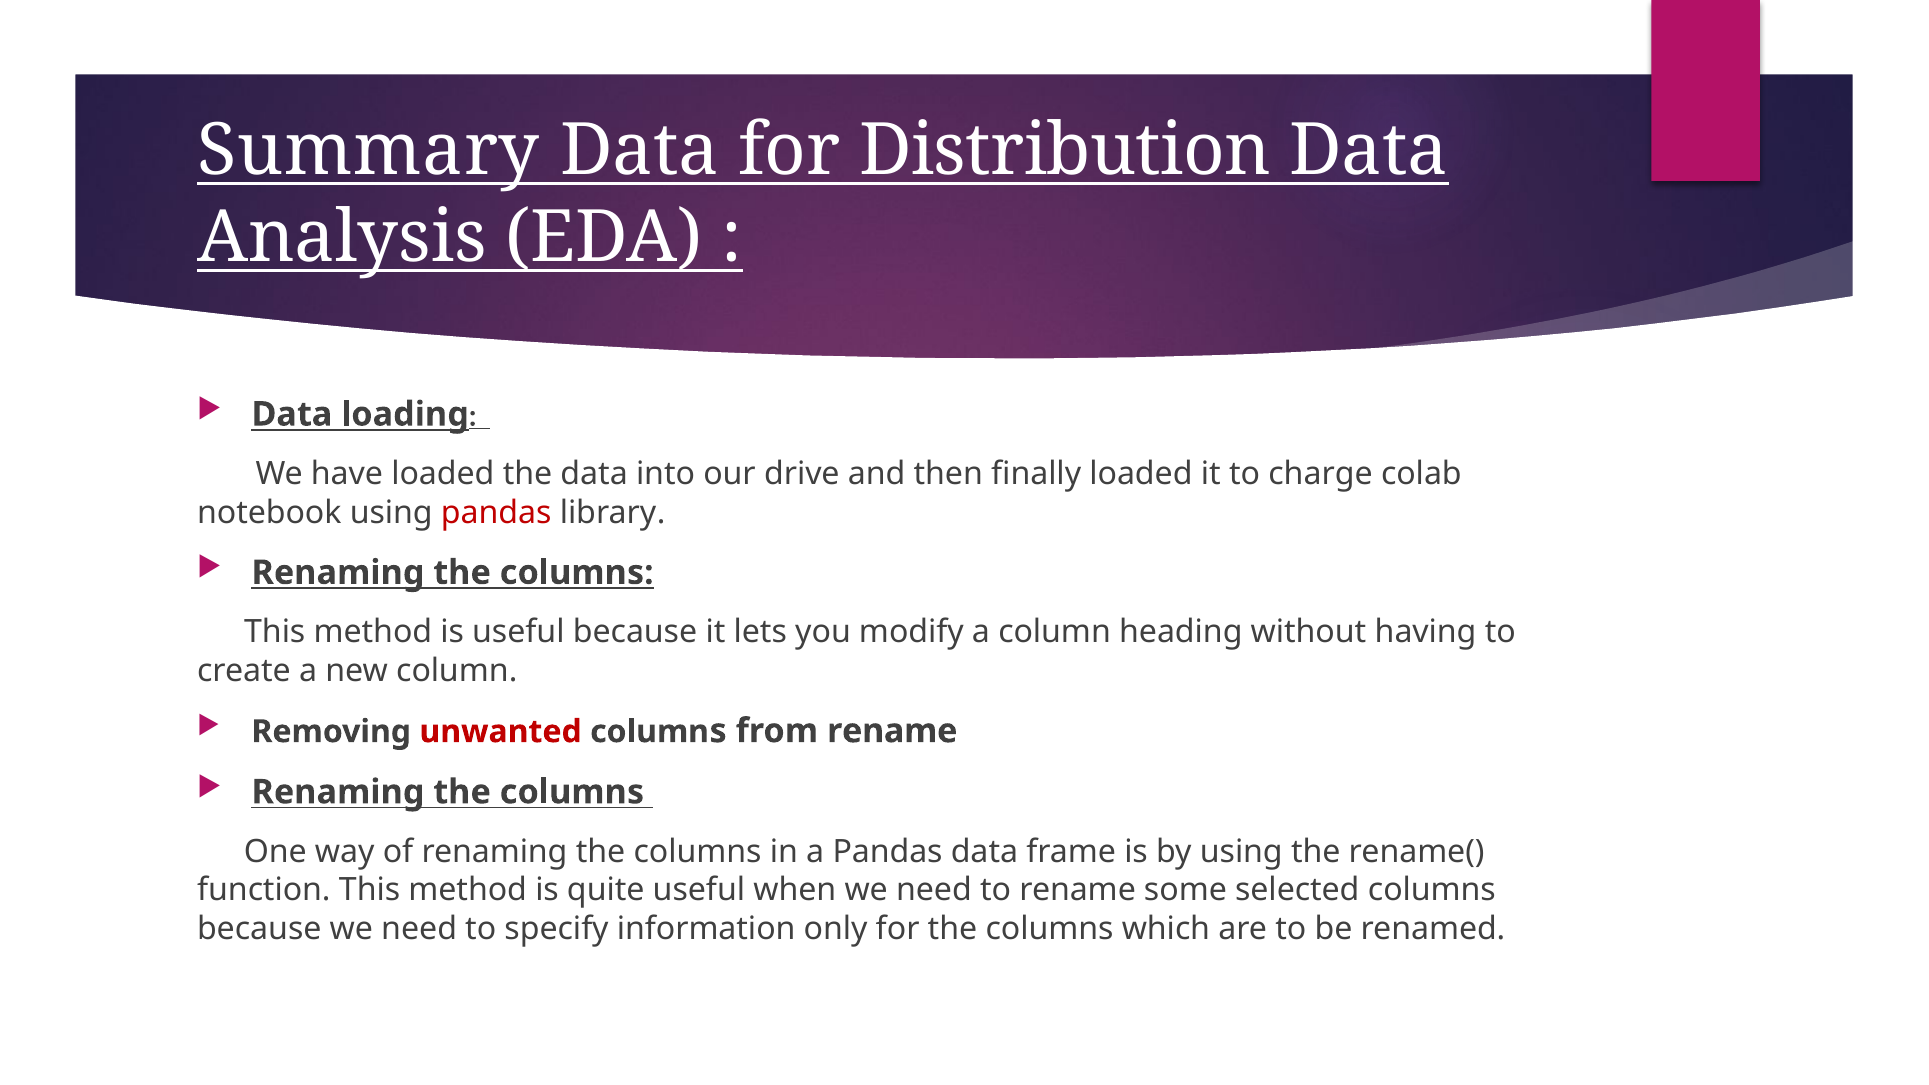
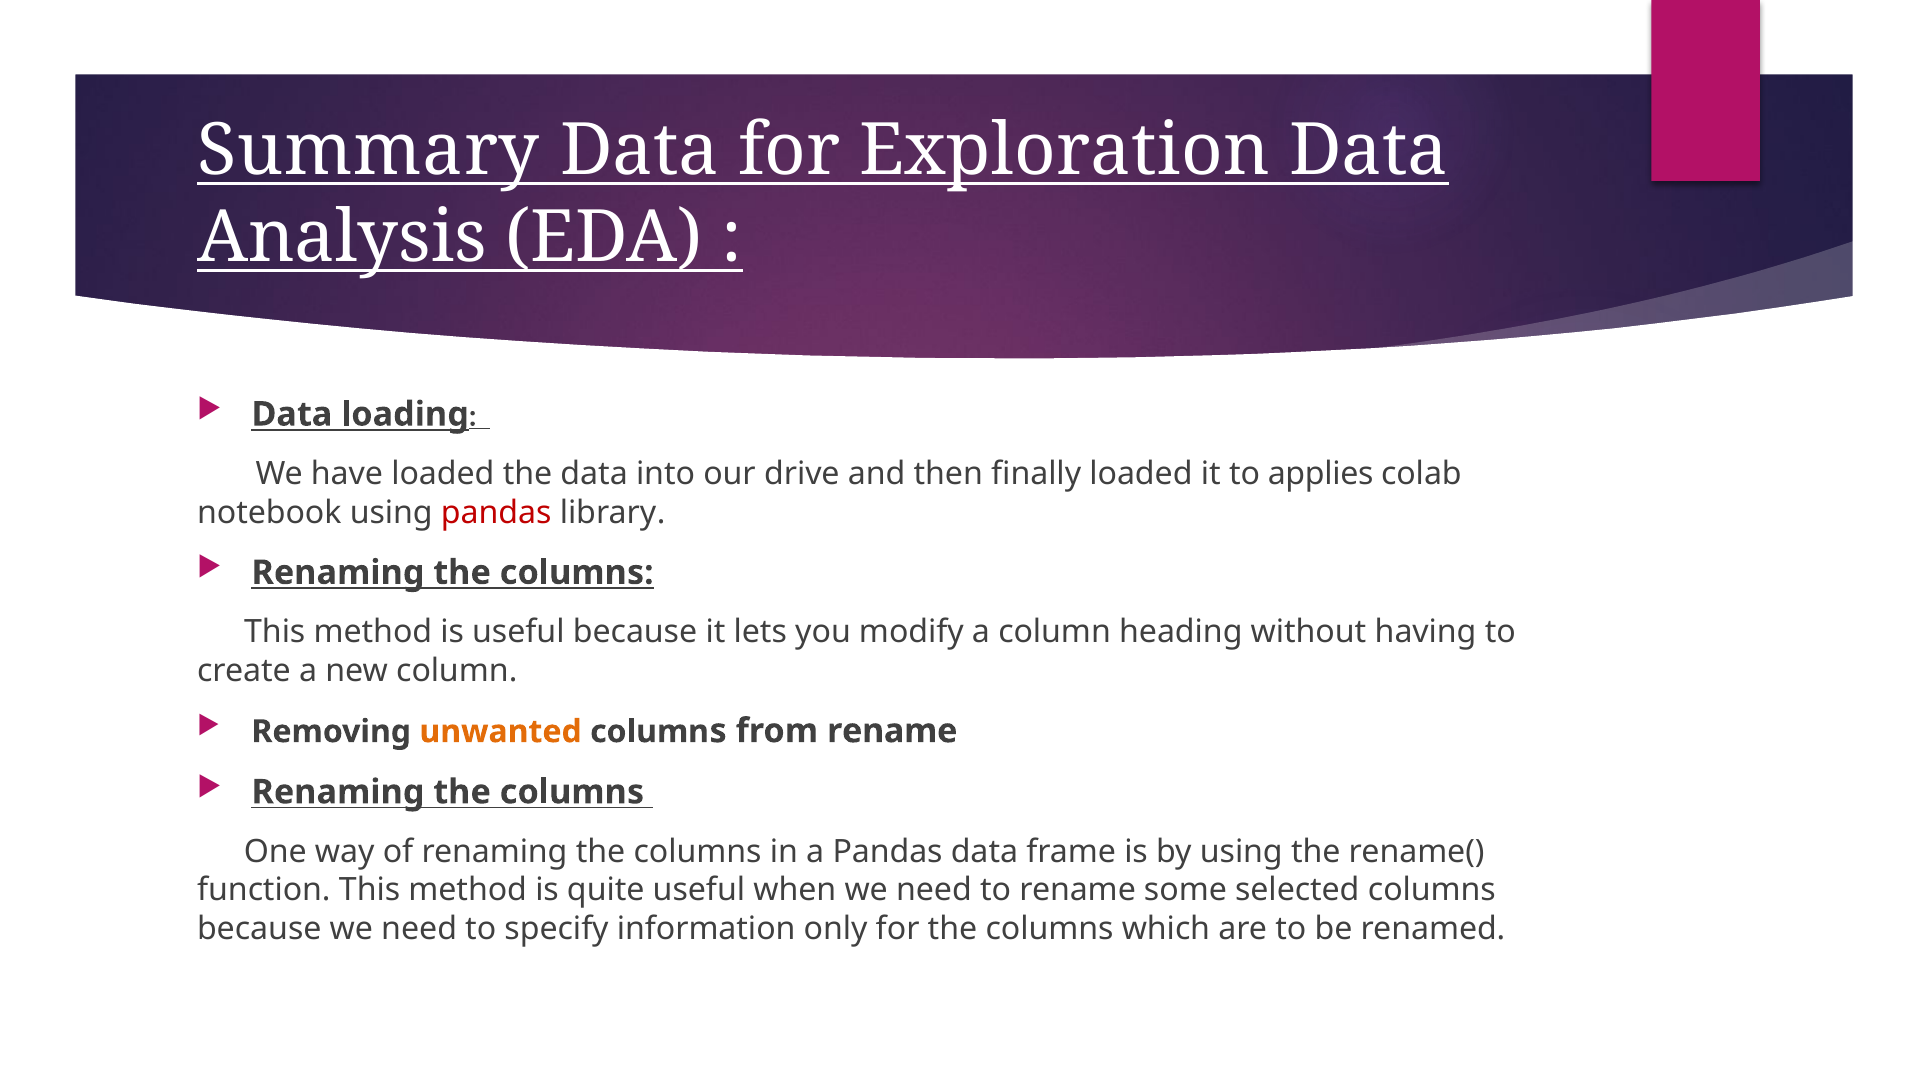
Distribution: Distribution -> Exploration (1065, 151)
charge: charge -> applies (1321, 474)
unwanted colour: red -> orange (501, 732)
